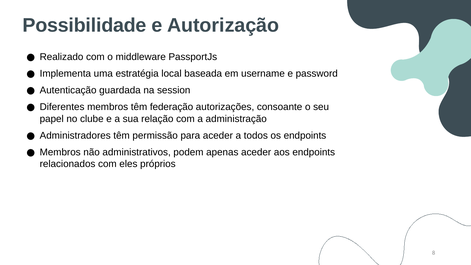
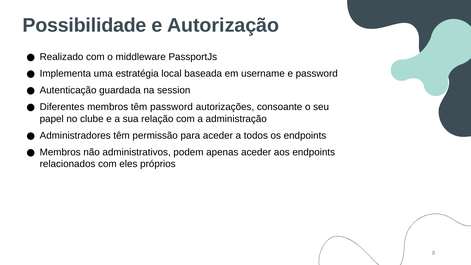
têm federação: federação -> password (171, 107)
